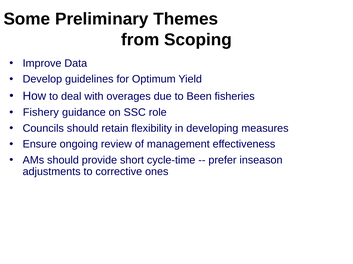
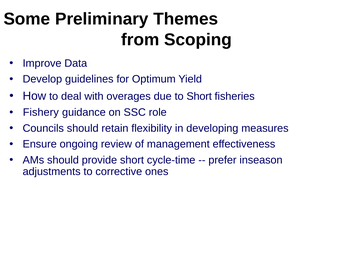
to Been: Been -> Short (199, 97)
